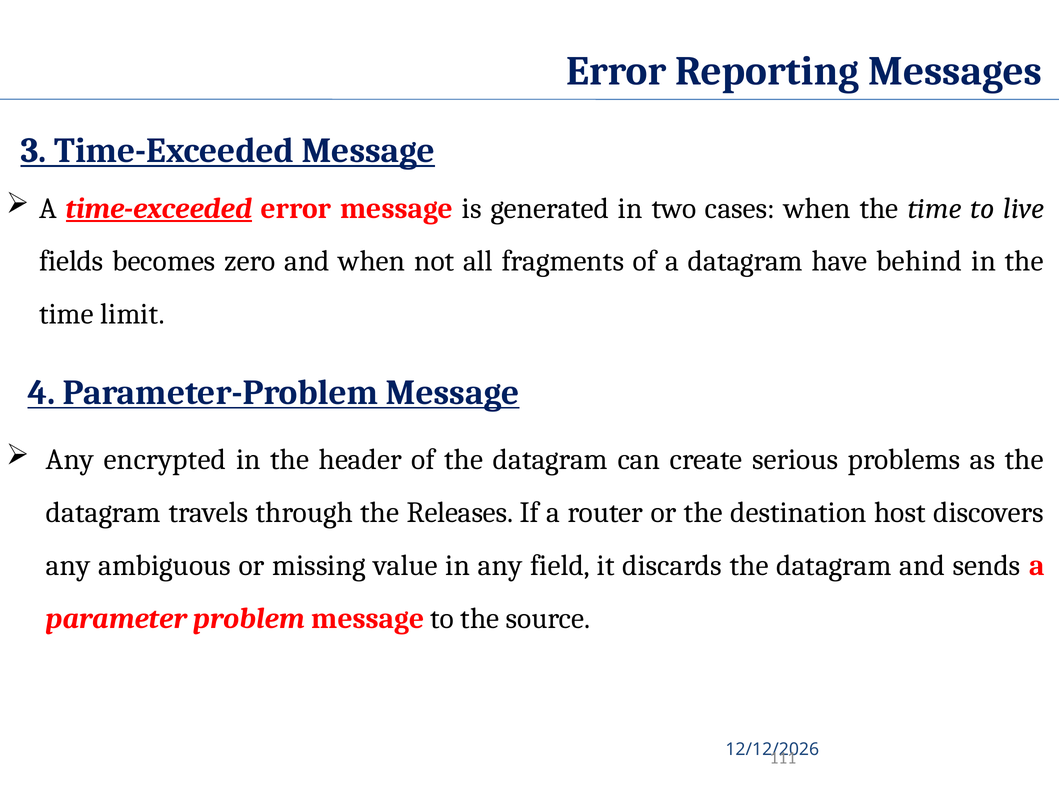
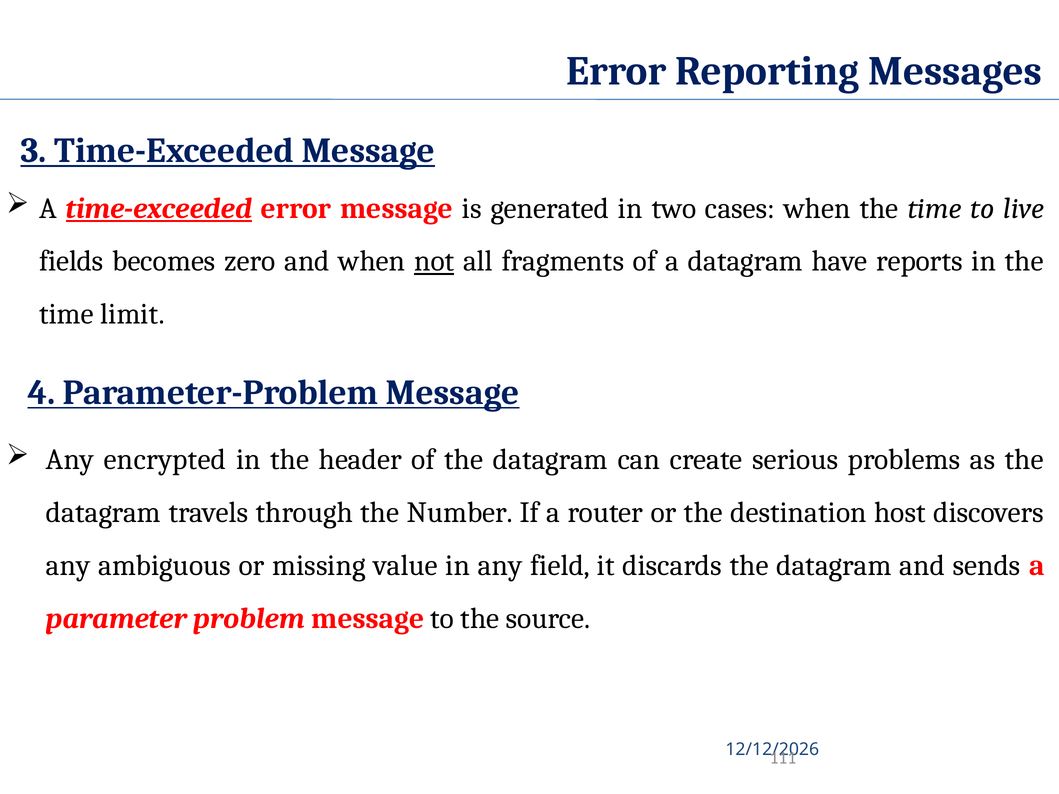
not underline: none -> present (434, 261)
behind: behind -> reports (919, 261)
Releases: Releases -> Number (460, 513)
